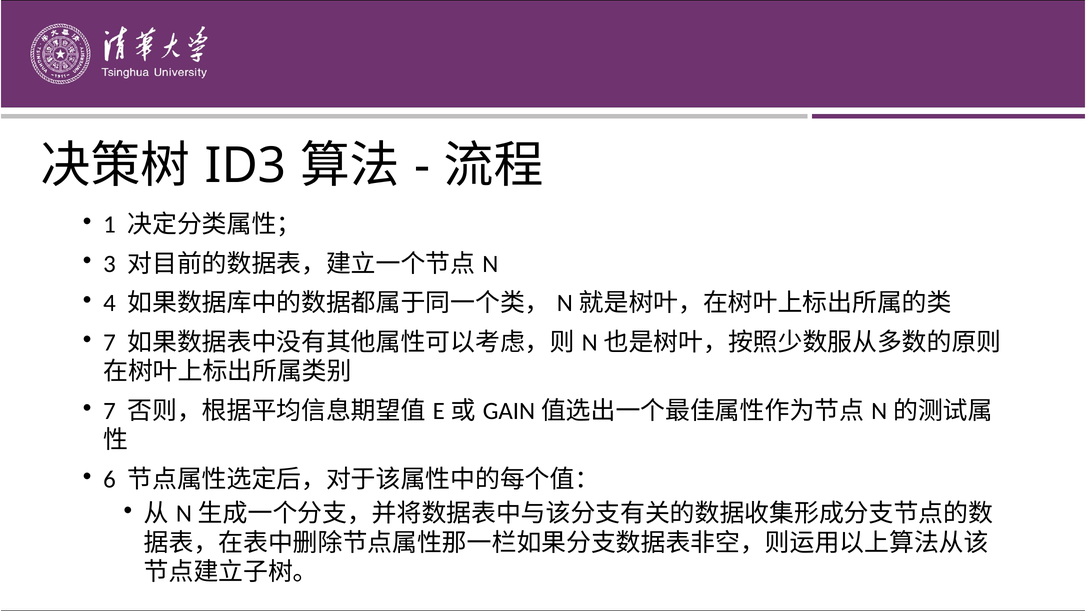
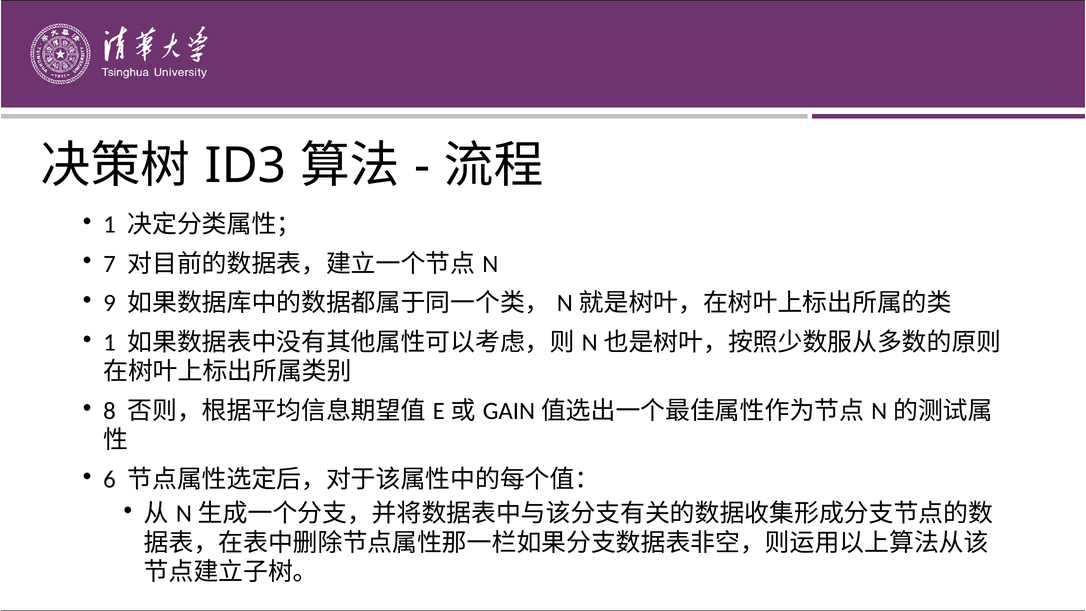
3: 3 -> 7 (109, 264)
4: 4 -> 9 (109, 303)
7: 7 -> 1 (109, 343)
7: 7 -> 8 (109, 411)
